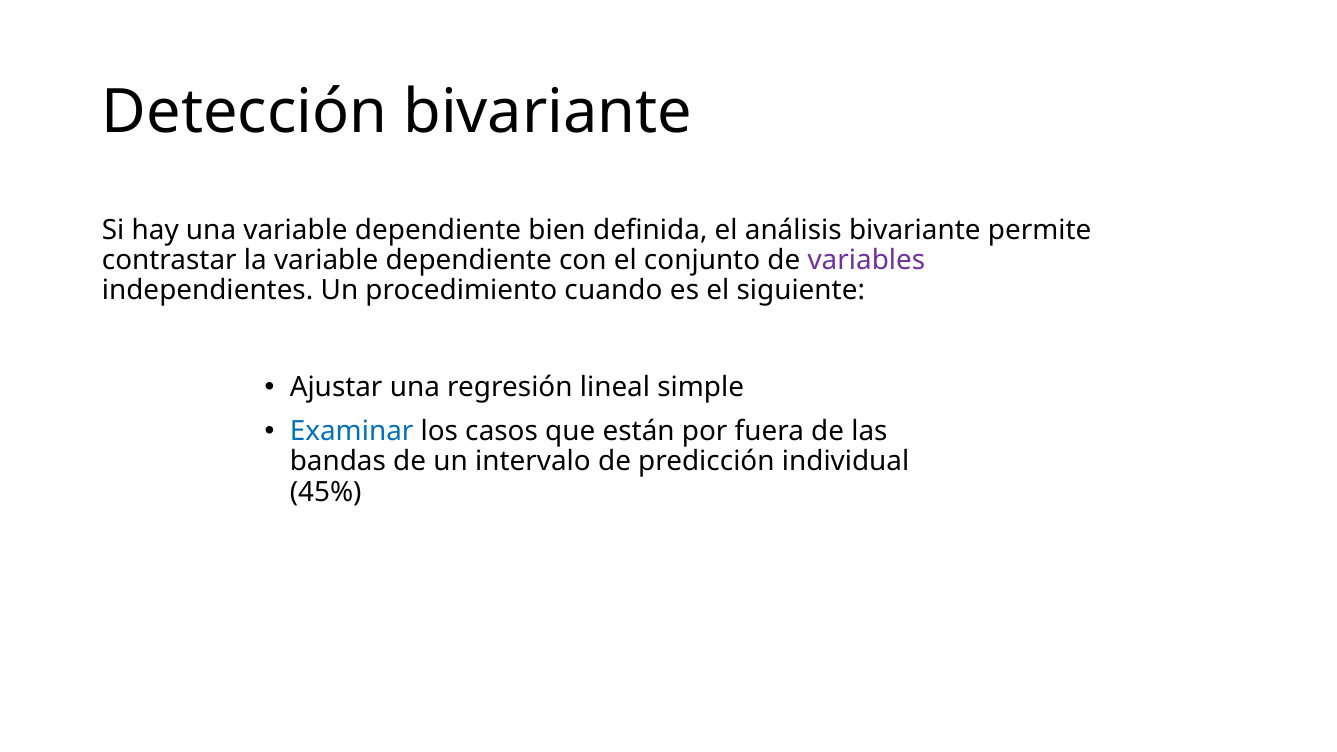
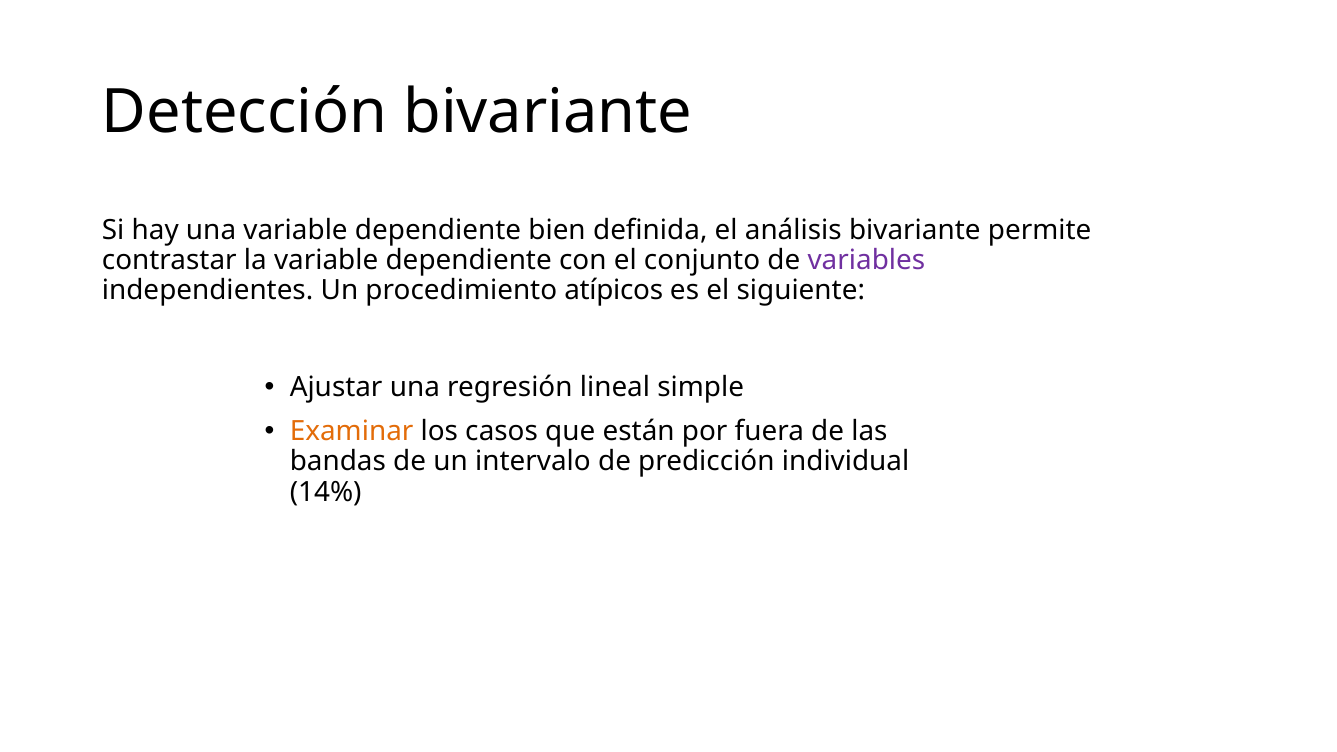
cuando: cuando -> atípicos (614, 291)
Examinar colour: blue -> orange (352, 432)
45%: 45% -> 14% (326, 492)
